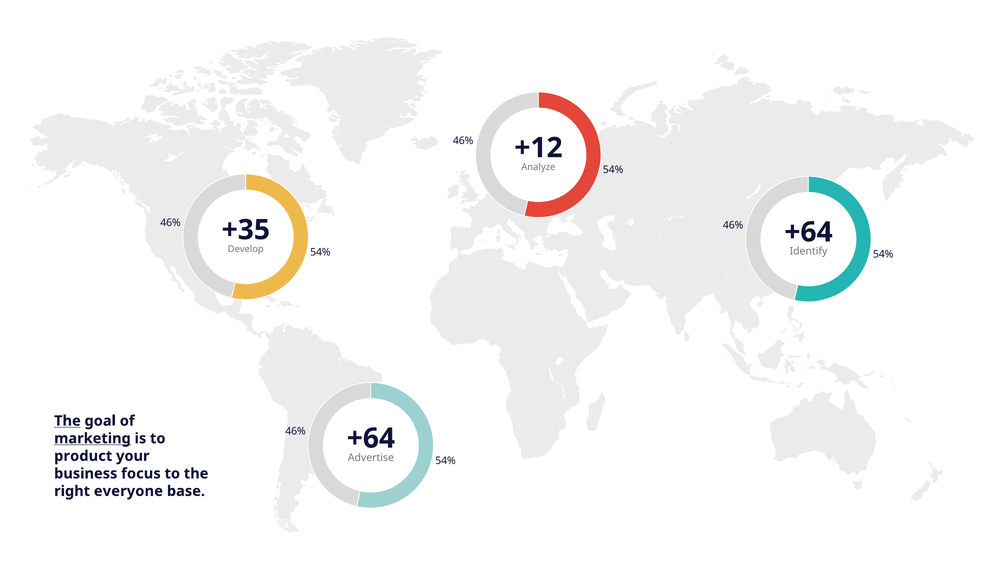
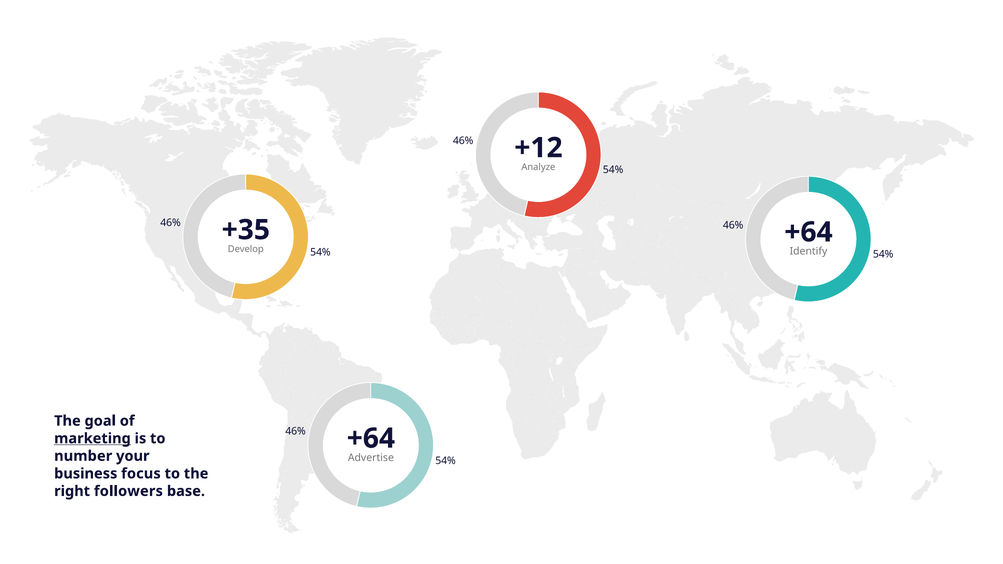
The underline: present -> none (67, 421)
product: product -> number (83, 456)
everyone: everyone -> followers (128, 491)
